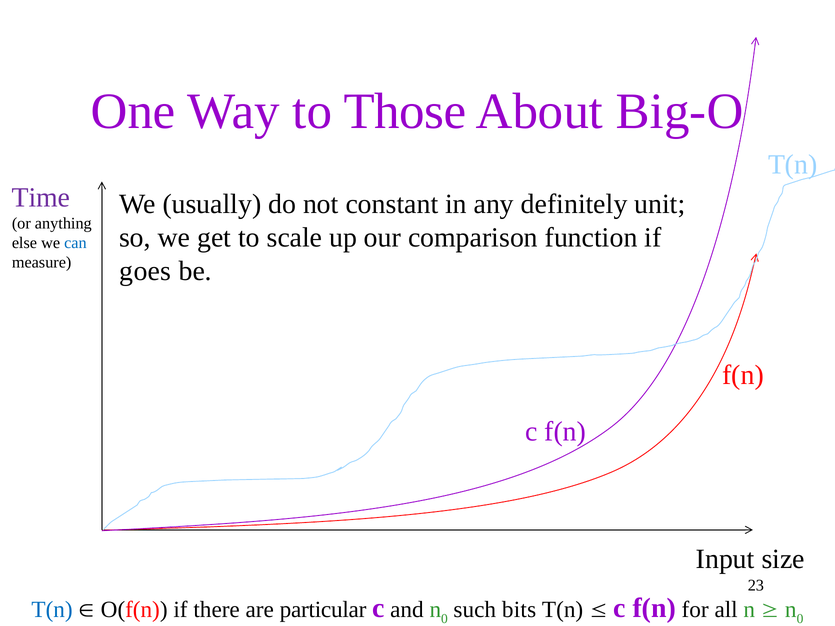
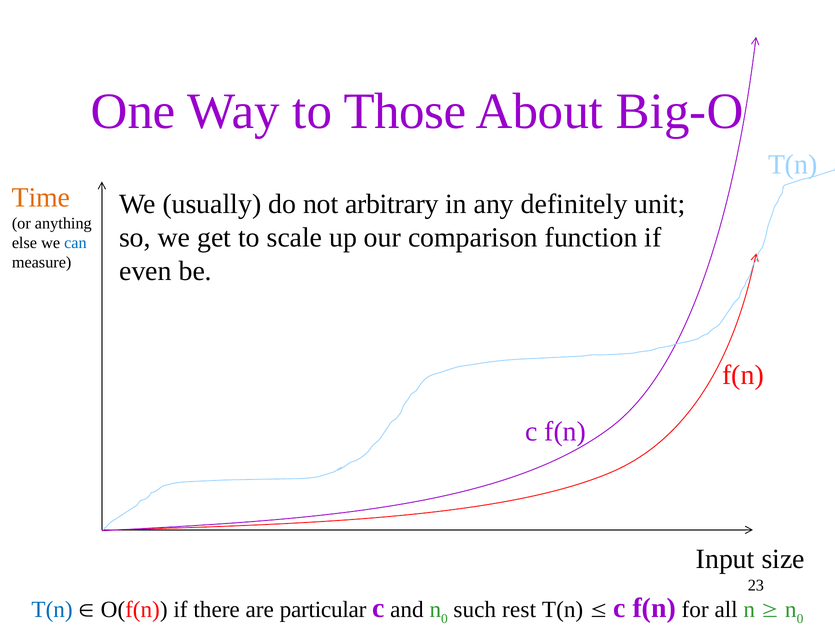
Time colour: purple -> orange (41, 198)
constant: constant -> arbitrary (392, 204)
goes: goes -> even (145, 271)
bits: bits -> rest (519, 610)
